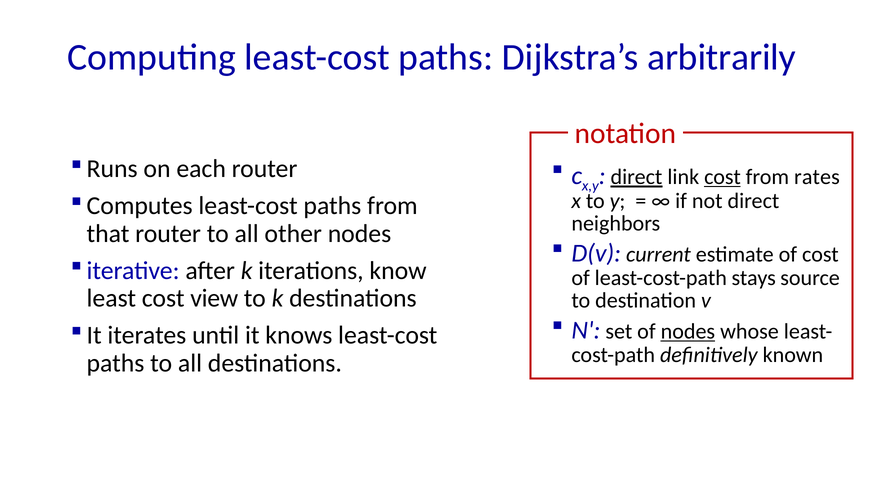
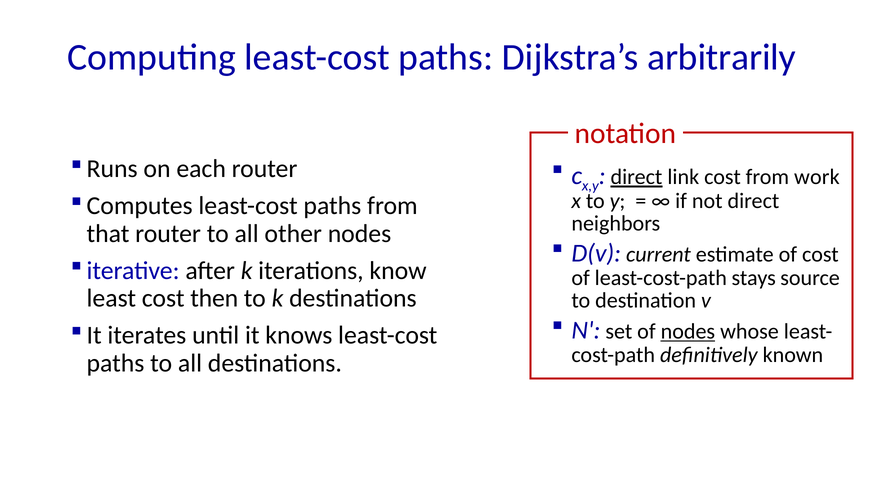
cost underline: present -> none (722, 177)
rates: rates -> work (817, 177)
view: view -> then (214, 298)
